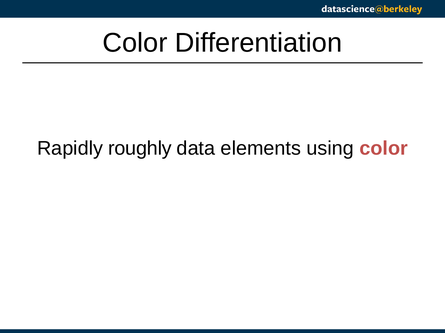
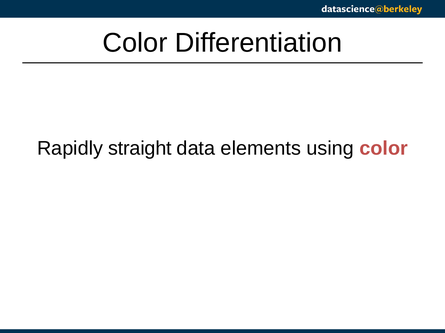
roughly: roughly -> straight (140, 149)
